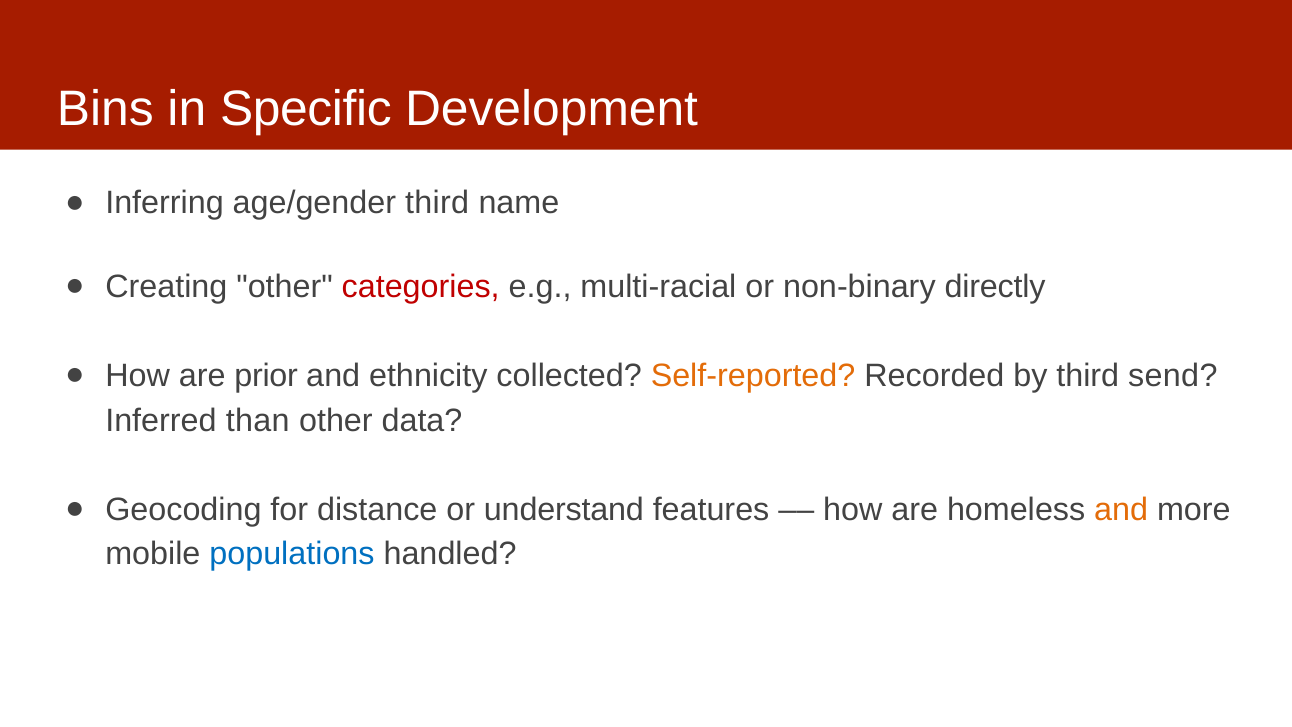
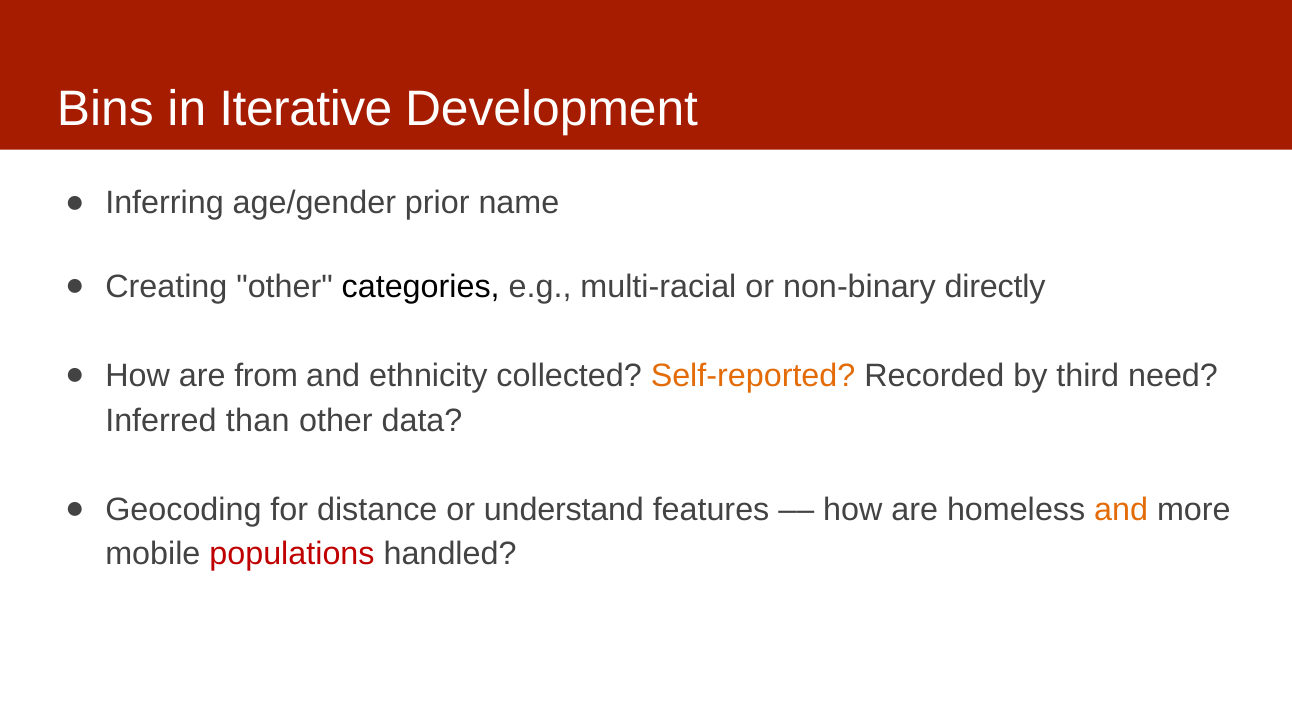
Specific: Specific -> Iterative (306, 109)
age/gender third: third -> prior (437, 203)
categories colour: red -> black (421, 287)
prior: prior -> from (266, 376)
send: send -> need (1173, 376)
populations colour: blue -> red (292, 554)
